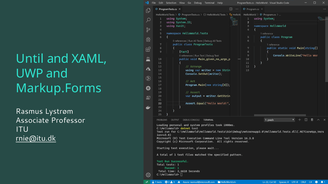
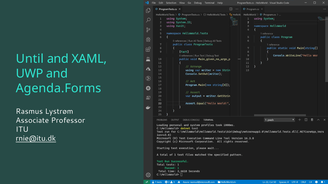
Markup.Forms: Markup.Forms -> Agenda.Forms (59, 89)
